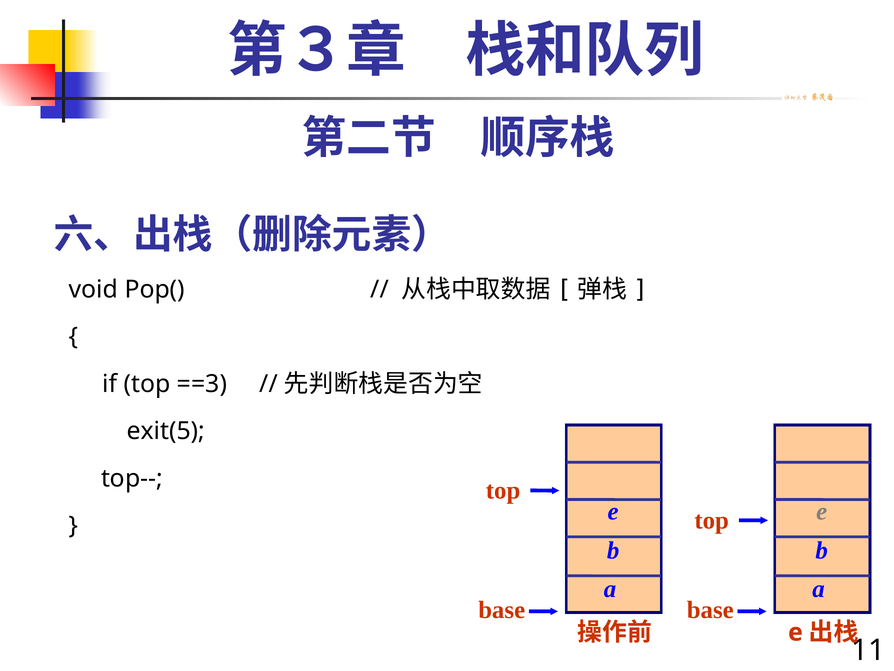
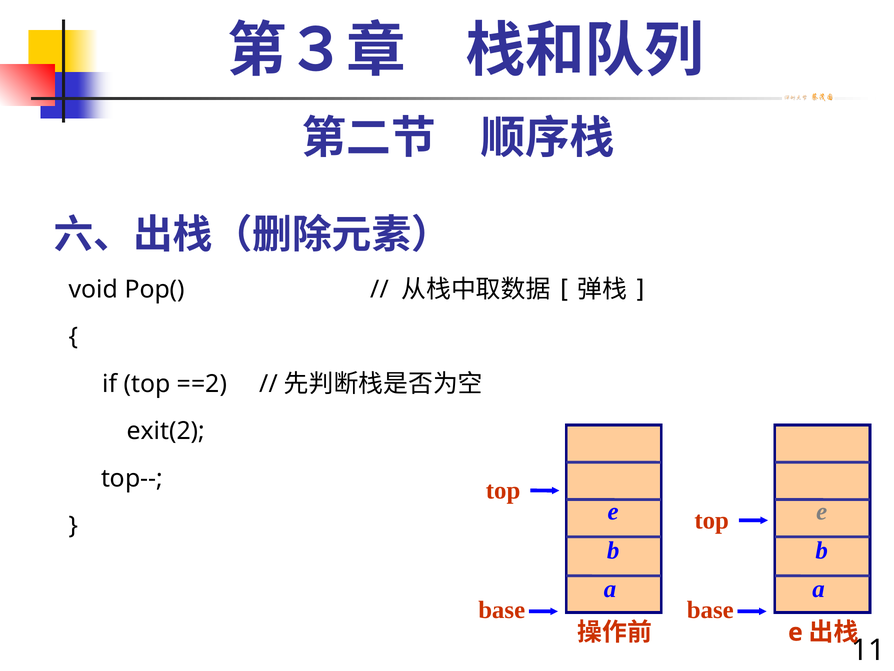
==3: ==3 -> ==2 (202, 384)
exit(5: exit(5 -> exit(2 (166, 431)
